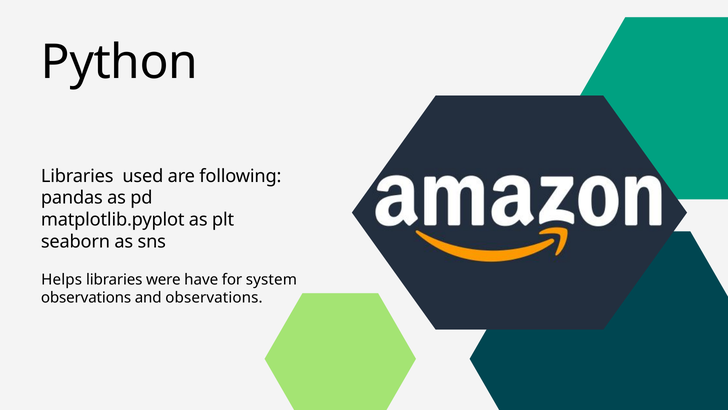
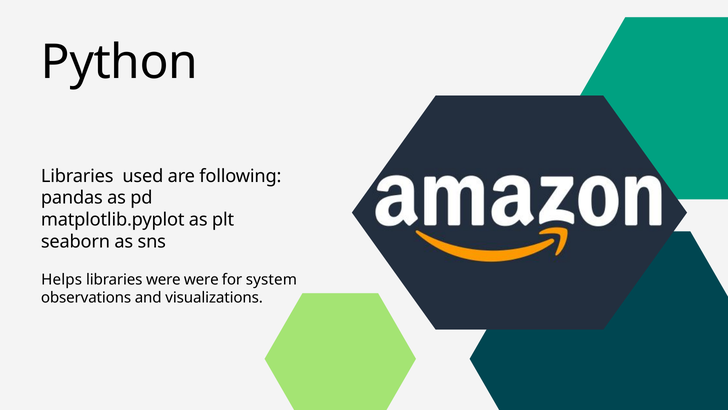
were have: have -> were (201, 279)
and observations: observations -> visualizations (214, 298)
